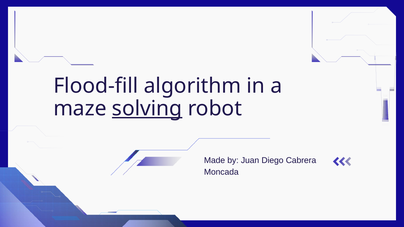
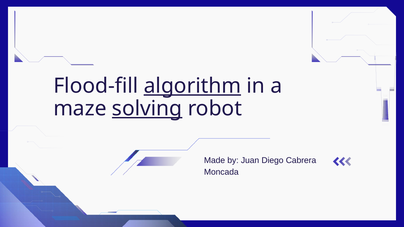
algorithm underline: none -> present (192, 86)
